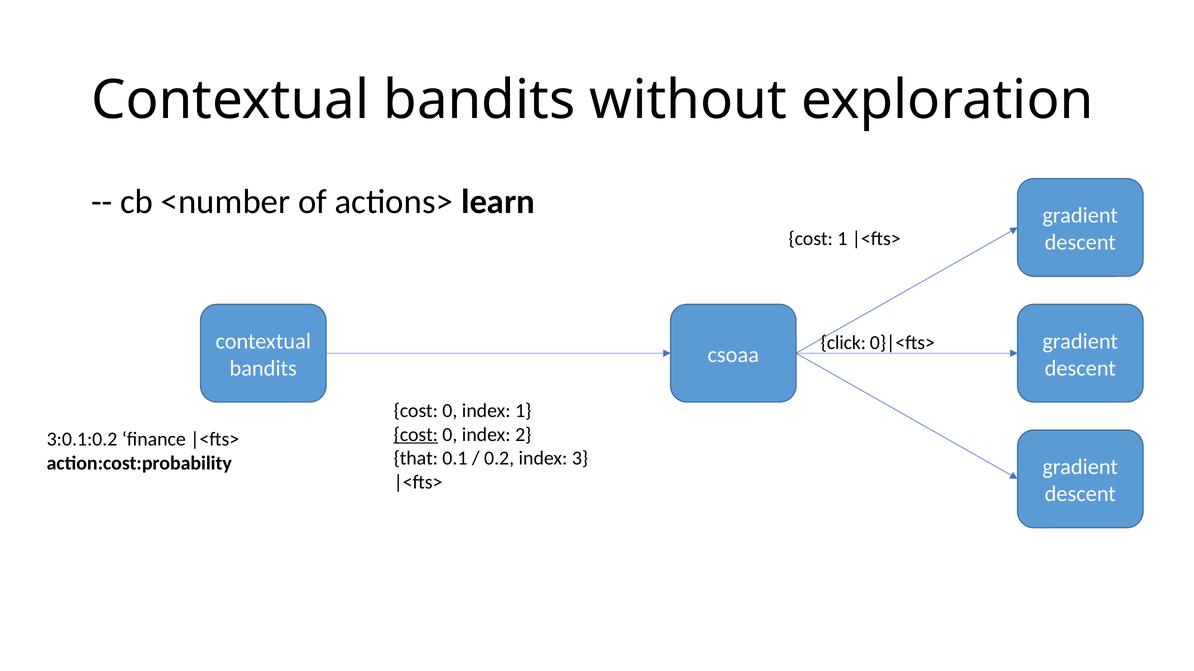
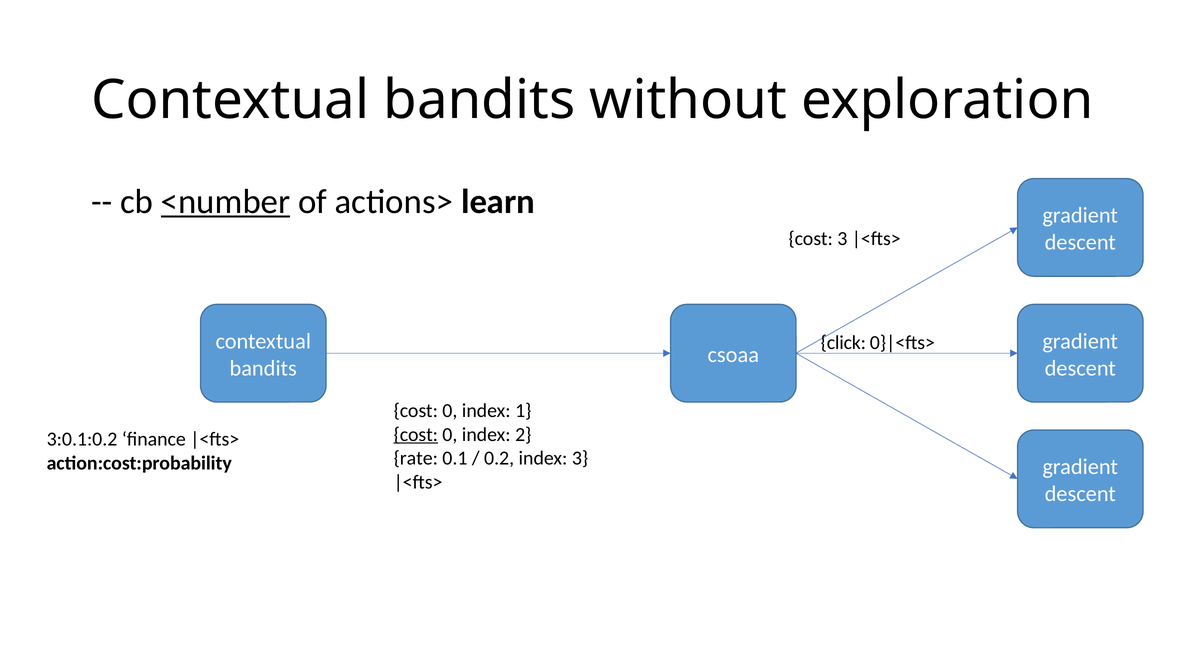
<number underline: none -> present (226, 202)
cost 1: 1 -> 3 (842, 239)
that: that -> rate (416, 459)
